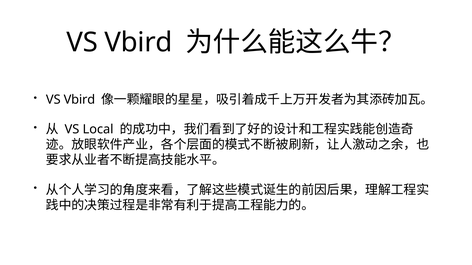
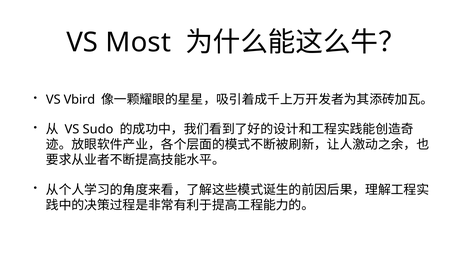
Vbird: Vbird -> Most (138, 42)
Local: Local -> Sudo (98, 130)
